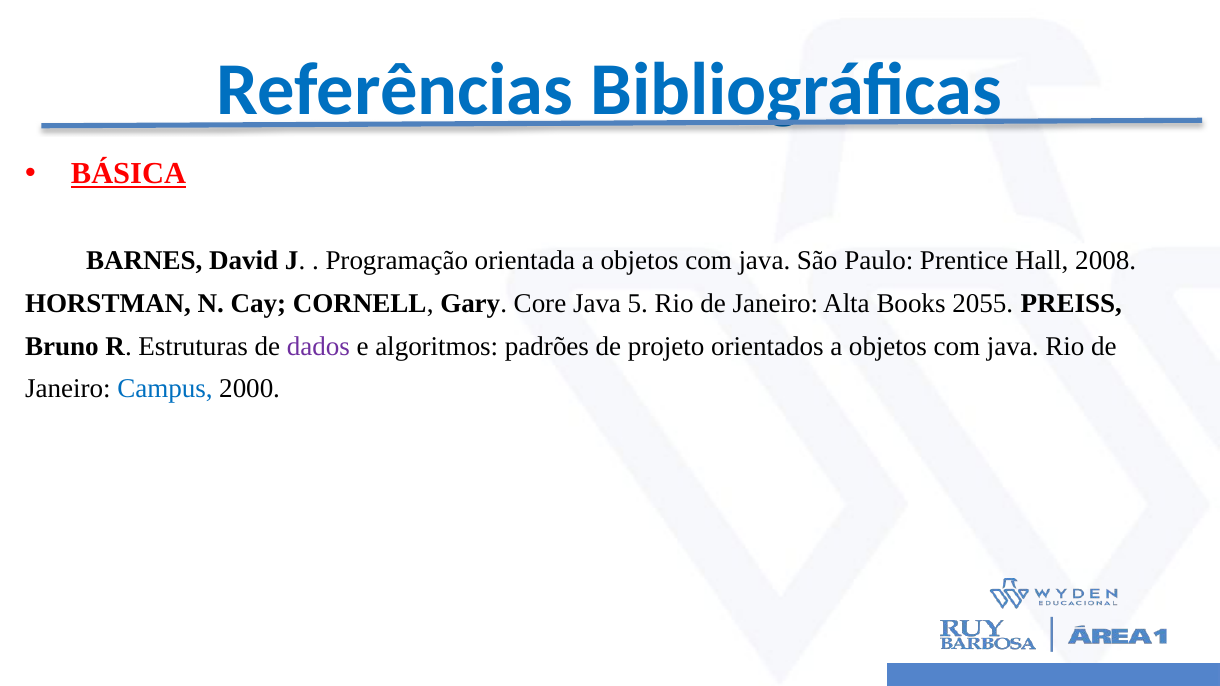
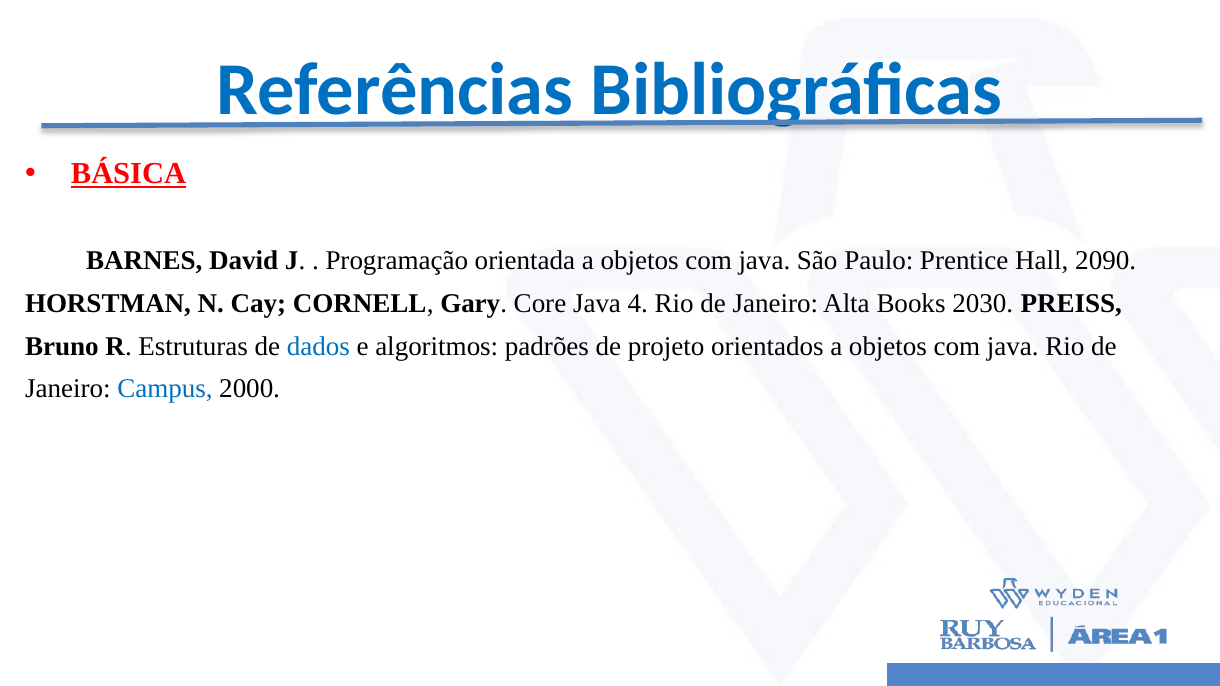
2008: 2008 -> 2090 (1106, 261)
5: 5 -> 4 (638, 304)
2055: 2055 -> 2030 (983, 304)
dados colour: purple -> blue (318, 346)
